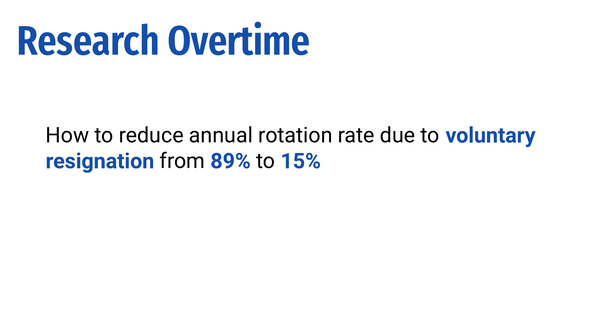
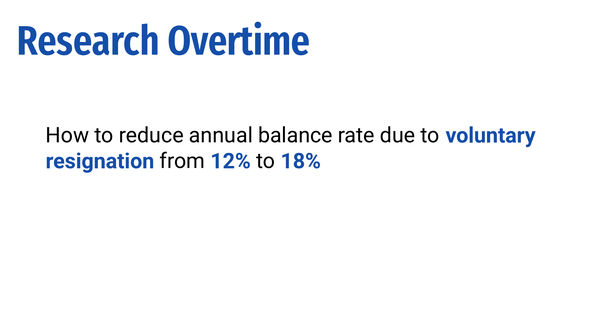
rotation: rotation -> balance (295, 135)
89%: 89% -> 12% (231, 161)
15%: 15% -> 18% (301, 161)
